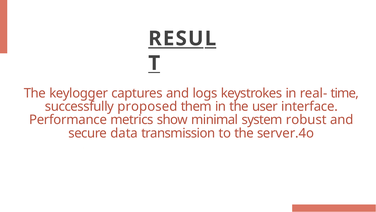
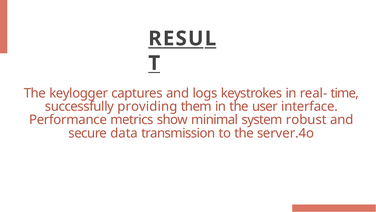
proposed: proposed -> providing (147, 106)
